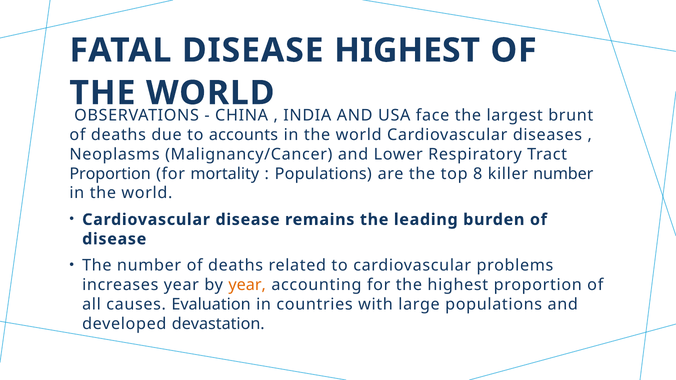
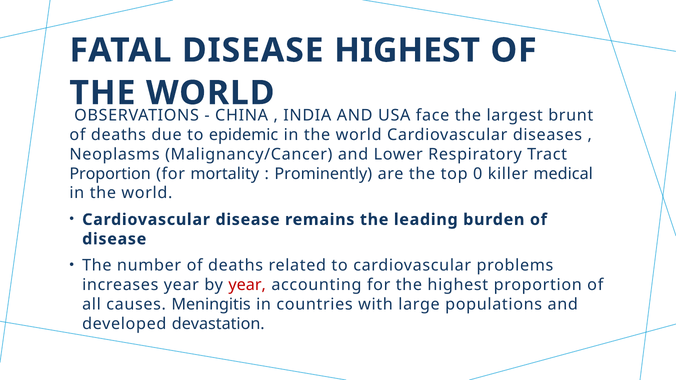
accounts: accounts -> epidemic (244, 135)
Populations: Populations -> Prominently (323, 174)
8: 8 -> 0 (478, 174)
killer number: number -> medical (563, 174)
year colour: orange -> red (247, 285)
Evaluation: Evaluation -> Meningitis (211, 304)
